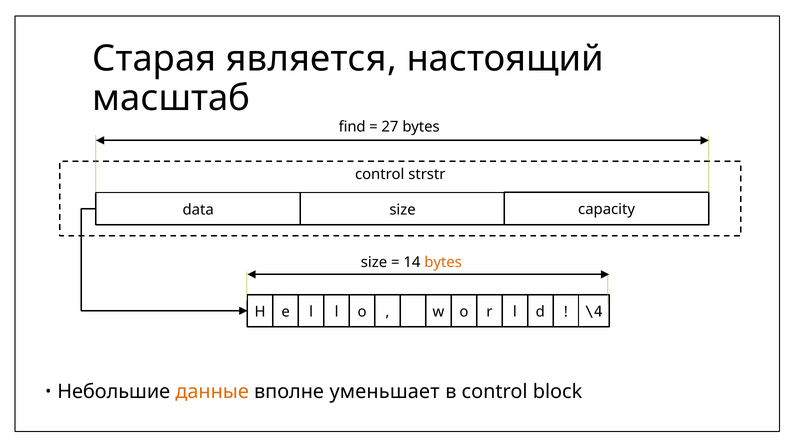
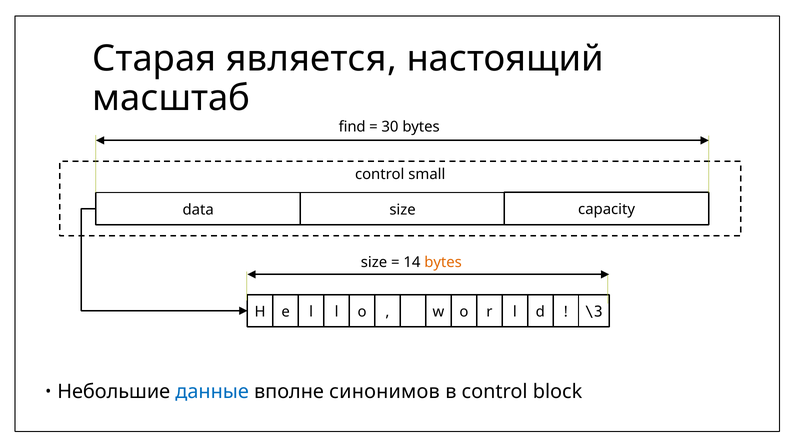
27: 27 -> 30 (390, 127)
strstr: strstr -> small (427, 174)
\4: \4 -> \3 (594, 312)
данные colour: orange -> blue (212, 392)
уменьшает: уменьшает -> синонимов (385, 392)
